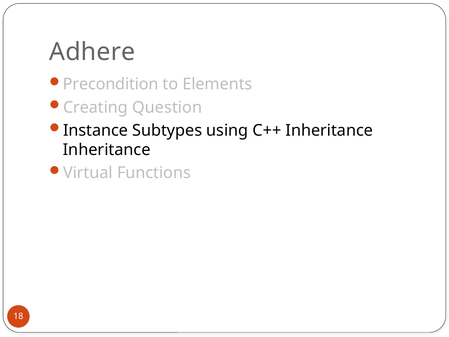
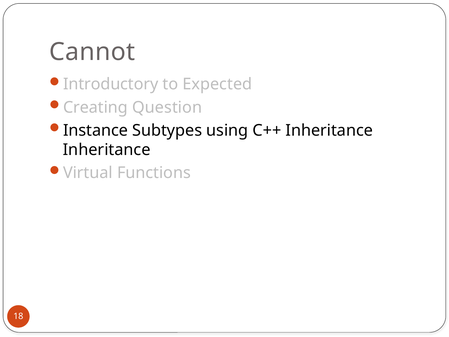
Adhere: Adhere -> Cannot (92, 52)
Precondition: Precondition -> Introductory (111, 84)
Elements: Elements -> Expected (217, 84)
